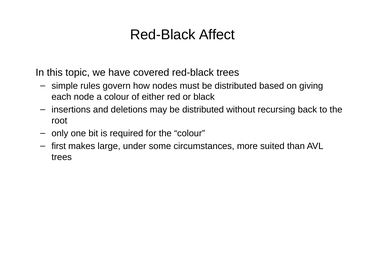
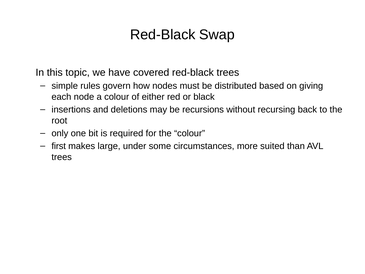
Affect: Affect -> Swap (217, 35)
may be distributed: distributed -> recursions (203, 110)
